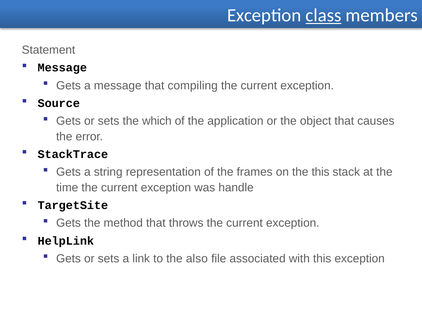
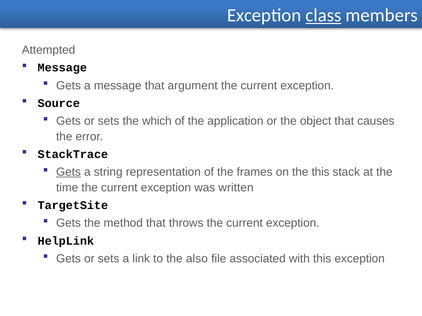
Statement: Statement -> Attempted (49, 50)
compiling: compiling -> argument (193, 86)
Gets underline: none -> present (68, 172)
handle: handle -> written (236, 188)
